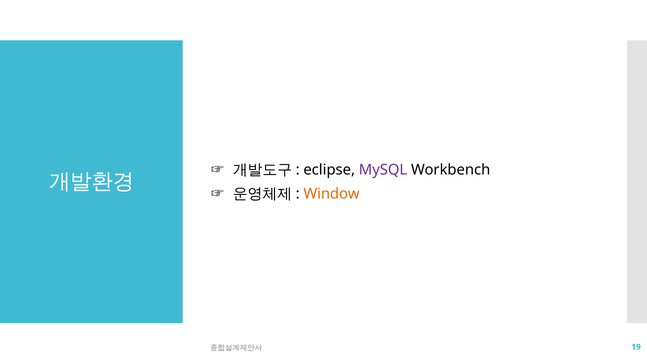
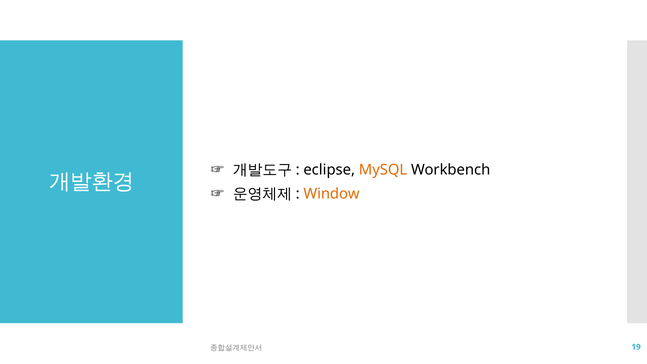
MySQL colour: purple -> orange (383, 170)
